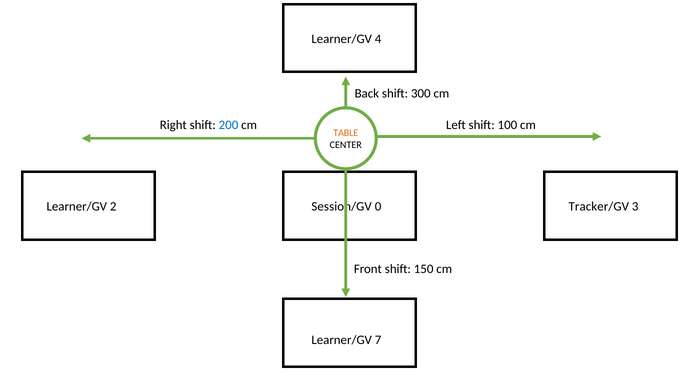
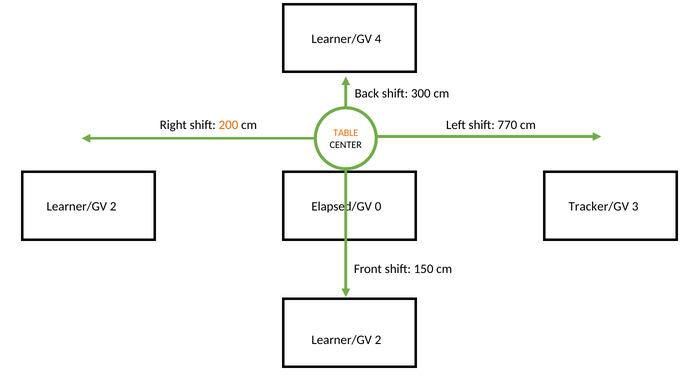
100: 100 -> 770 (507, 125)
200 colour: blue -> orange (229, 125)
Session/GV: Session/GV -> Elapsed/GV (342, 206)
7: 7 -> 2 (378, 340)
